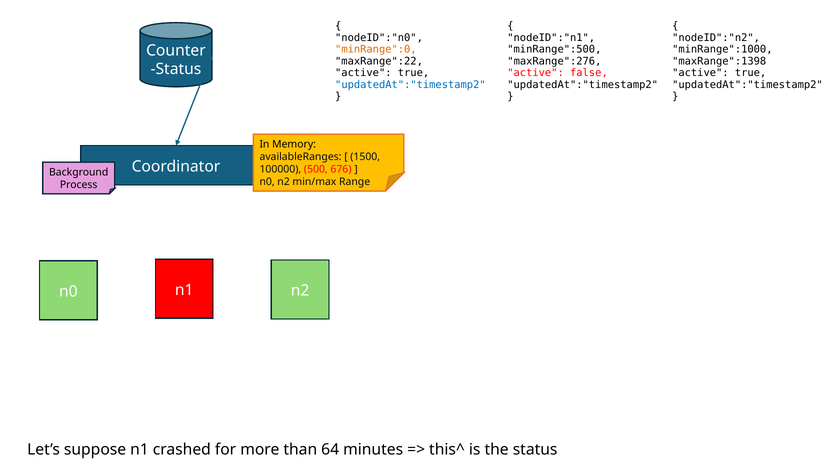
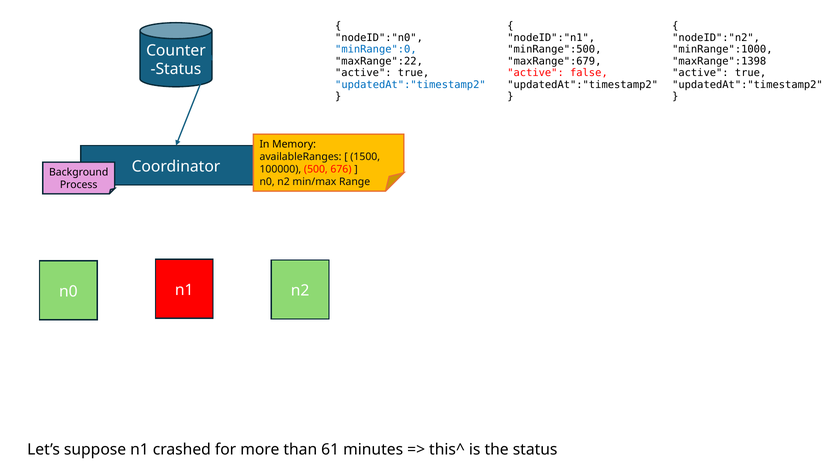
minRange":0 colour: orange -> blue (376, 49)
maxRange":276: maxRange":276 -> maxRange":679 (554, 61)
64: 64 -> 61 (330, 449)
